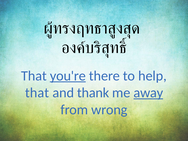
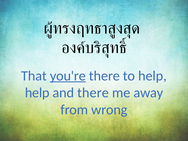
that: that -> help (37, 93)
and thank: thank -> there (93, 93)
away underline: present -> none (148, 93)
